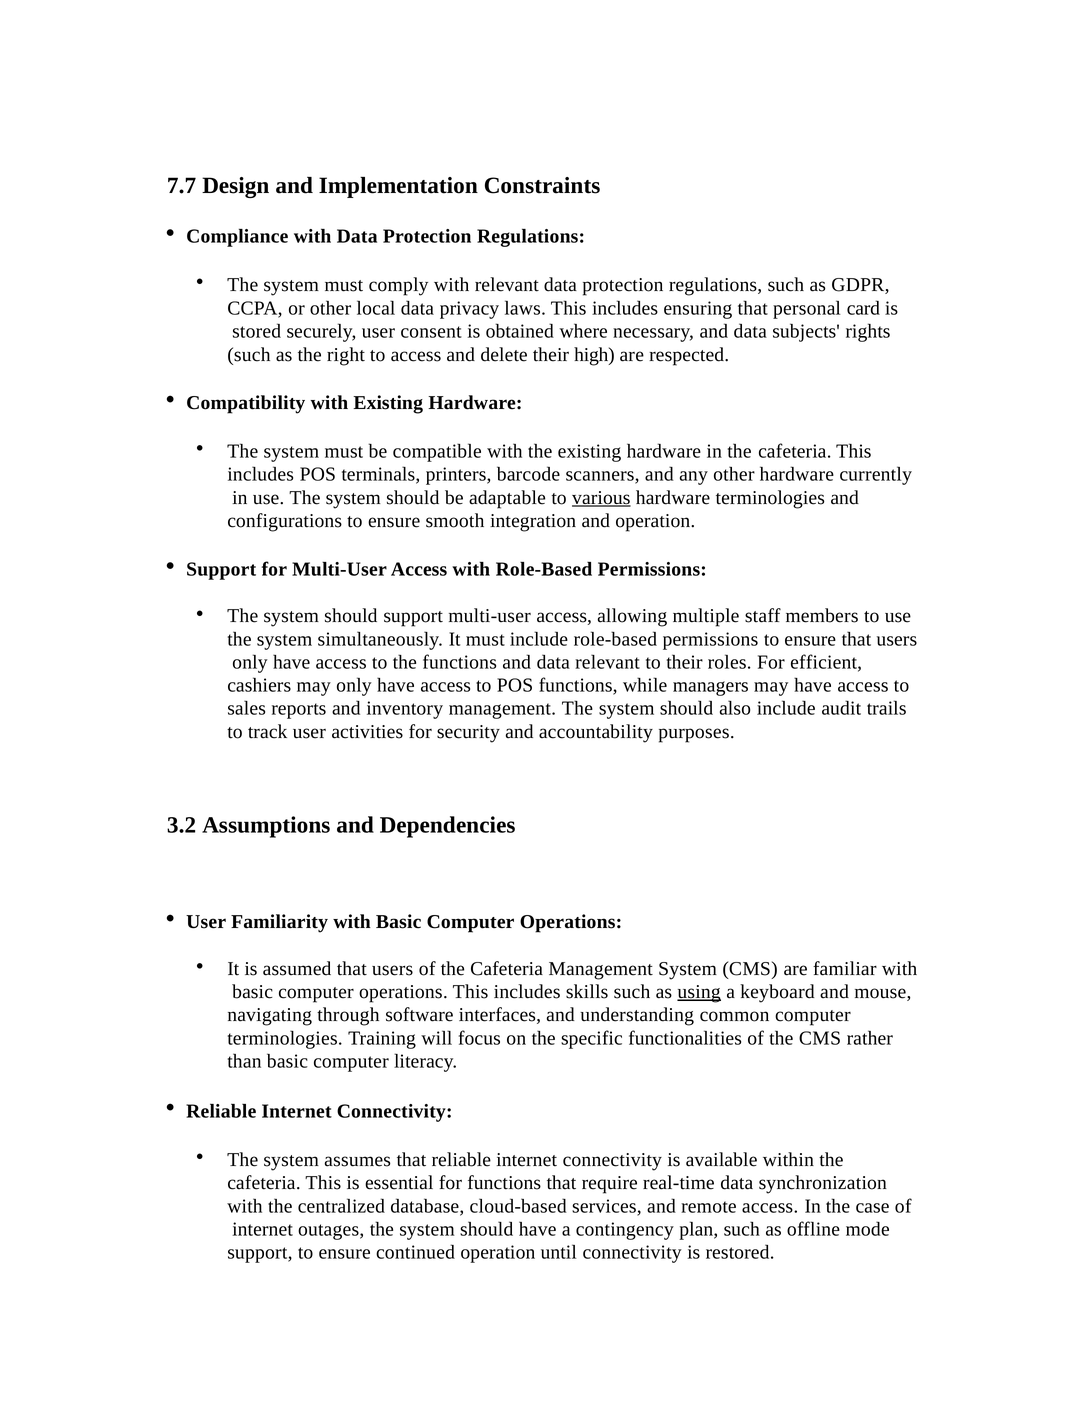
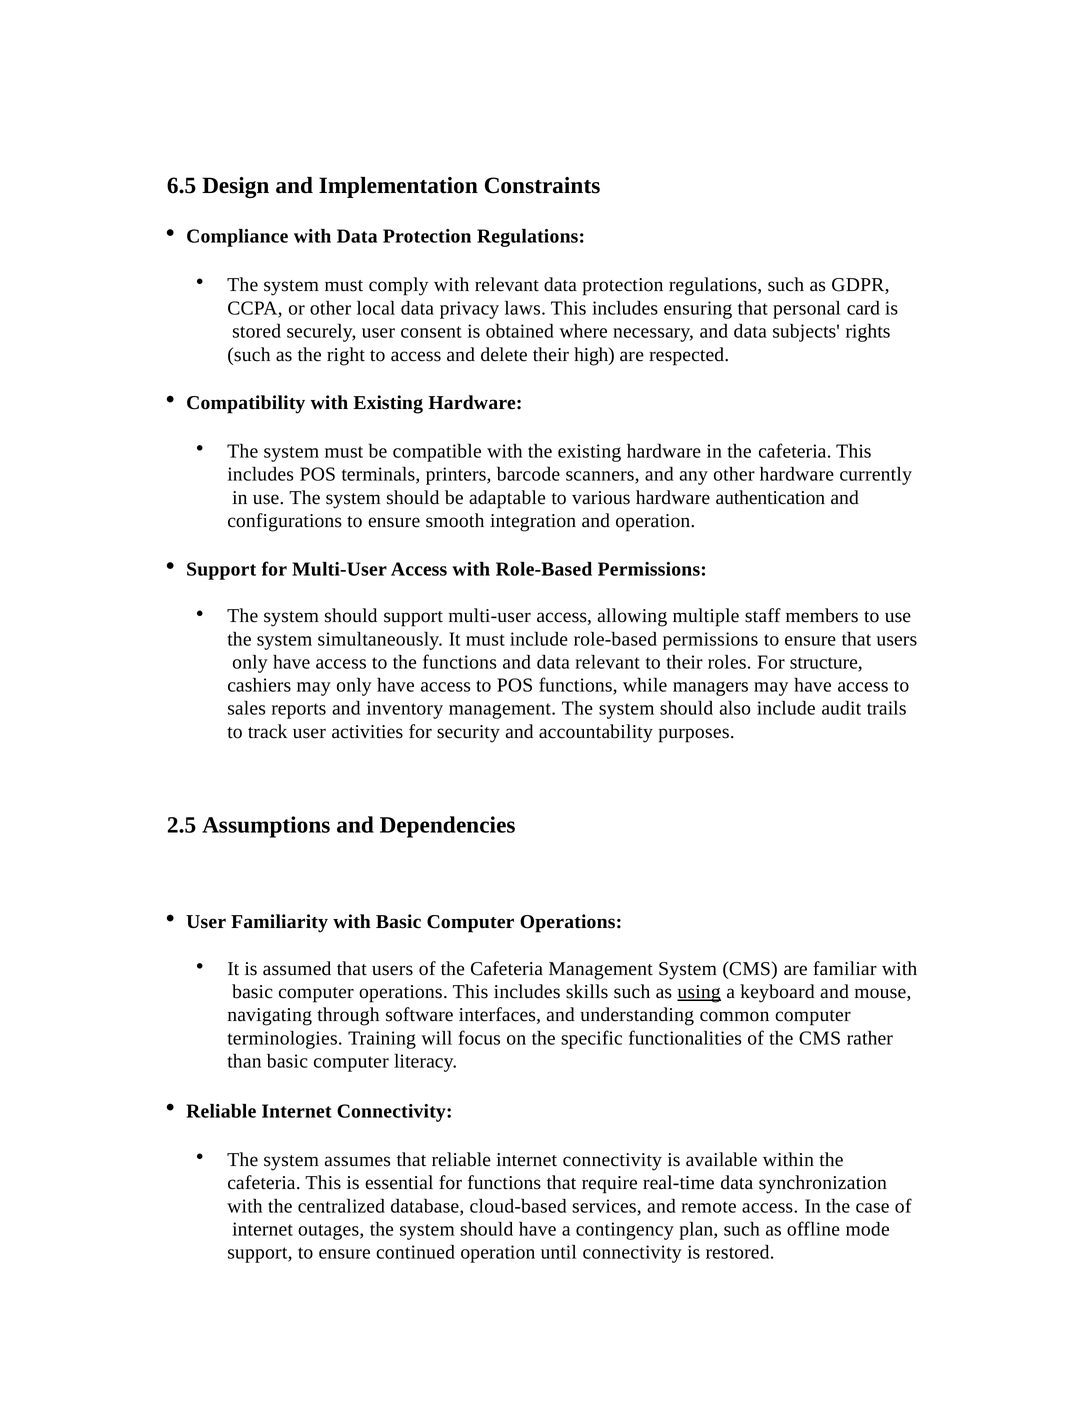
7.7: 7.7 -> 6.5 (182, 185)
various underline: present -> none (601, 498)
hardware terminologies: terminologies -> authentication (770, 498)
efficient: efficient -> structure (826, 662)
3.2: 3.2 -> 2.5 (182, 825)
